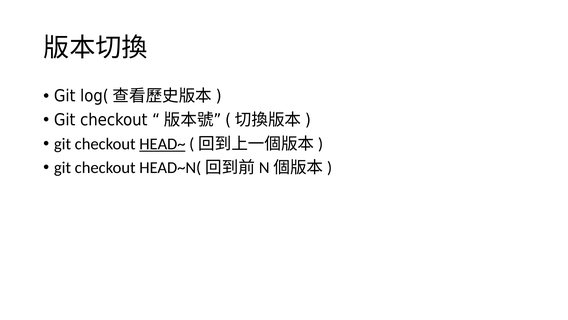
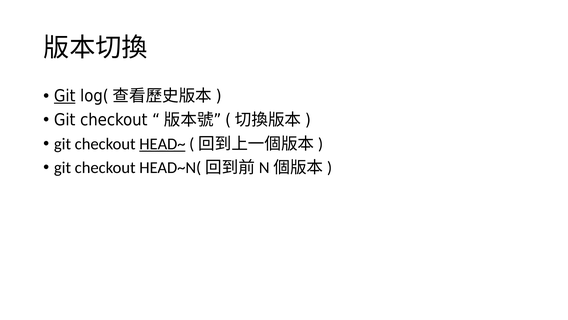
Git underline: none -> present (65, 96)
